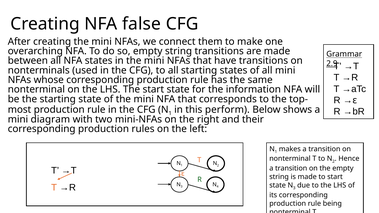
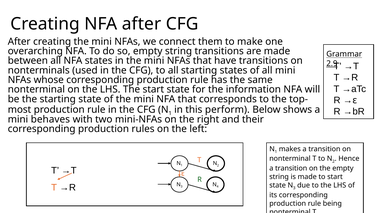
NFA false: false -> after (142, 24)
diagram: diagram -> behaves (50, 120)
